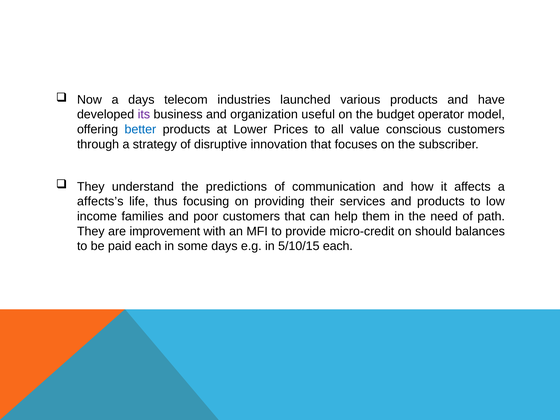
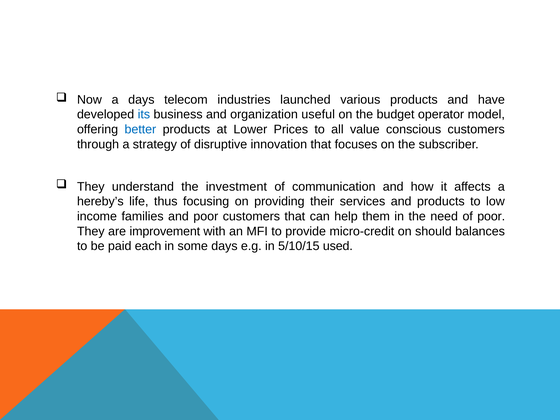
its colour: purple -> blue (144, 115)
predictions: predictions -> investment (236, 187)
affects’s: affects’s -> hereby’s (100, 201)
of path: path -> poor (491, 216)
5/10/15 each: each -> used (338, 246)
